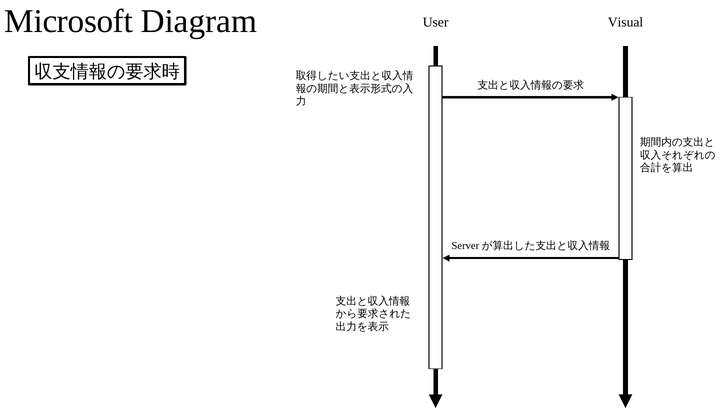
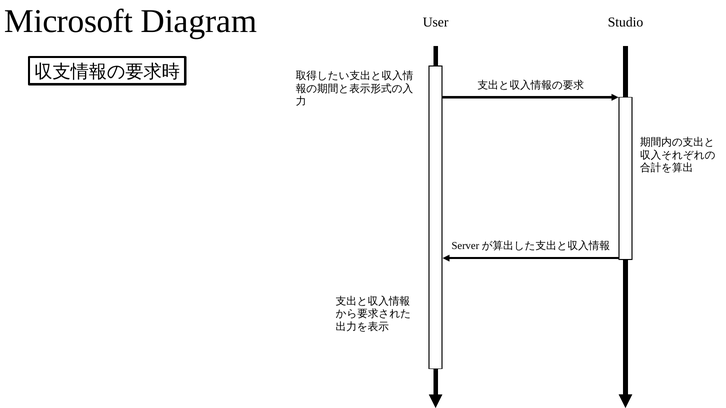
Visual: Visual -> Studio (626, 22)
